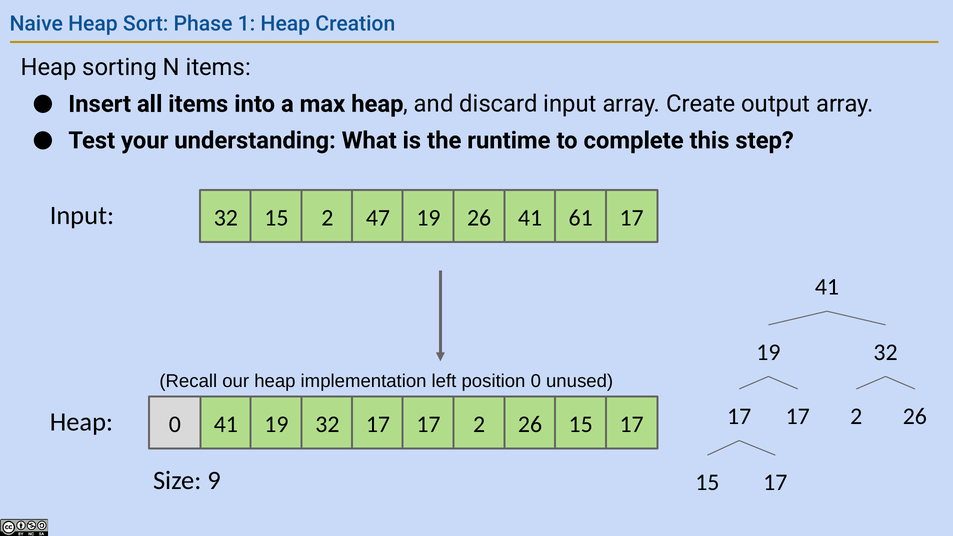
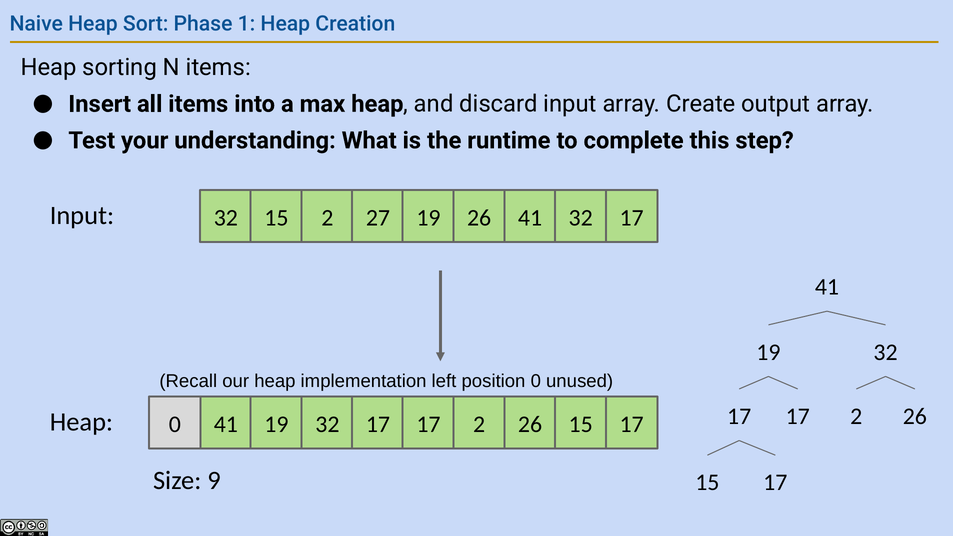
47: 47 -> 27 (378, 218)
41 61: 61 -> 32 (581, 218)
